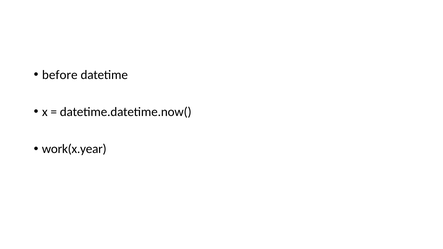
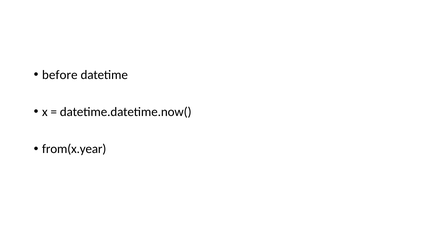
work(x.year: work(x.year -> from(x.year (74, 149)
